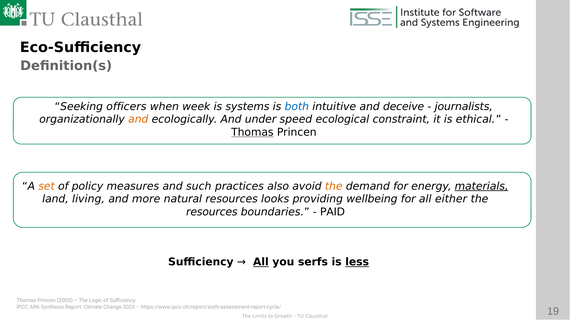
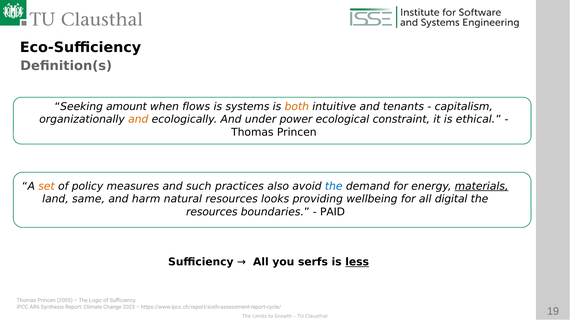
officers: officers -> amount (126, 107)
week: week -> flows (196, 107)
both colour: blue -> orange (297, 107)
deceive: deceive -> tenants (404, 107)
journalists: journalists -> capitalism (464, 107)
speed: speed -> power (296, 119)
Thomas underline: present -> none (252, 132)
the colour: orange -> blue (334, 186)
living: living -> same (89, 199)
more: more -> harm (146, 199)
either: either -> digital (451, 199)
All underline: present -> none (261, 262)
